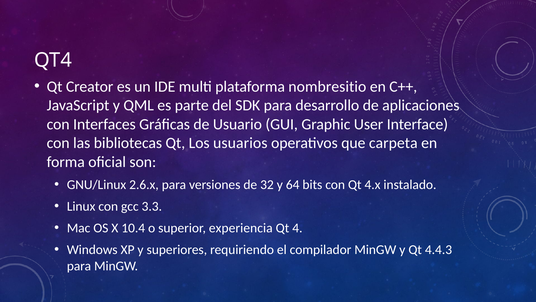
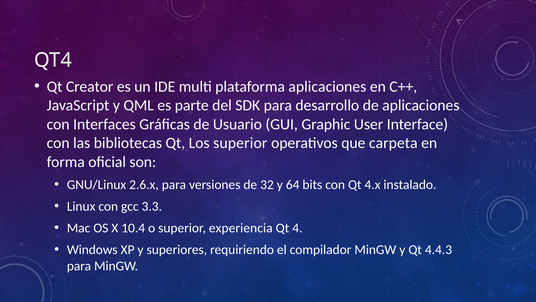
plataforma nombresitio: nombresitio -> aplicaciones (327, 87)
Los usuarios: usuarios -> superior (240, 143)
